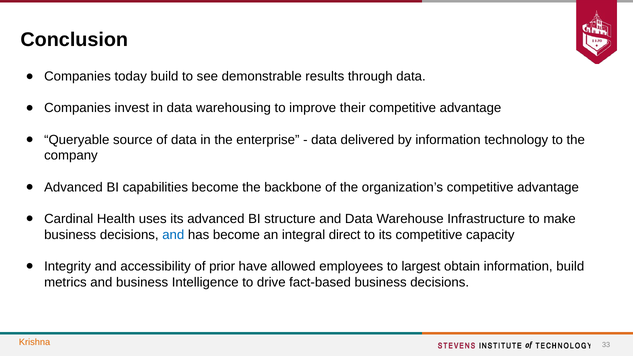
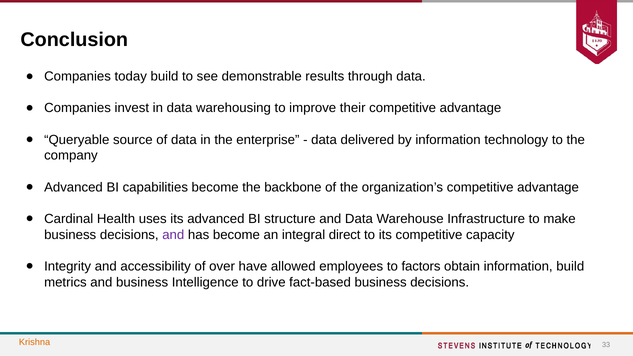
and colour: blue -> purple (173, 235)
prior: prior -> over (222, 266)
largest: largest -> factors (421, 266)
